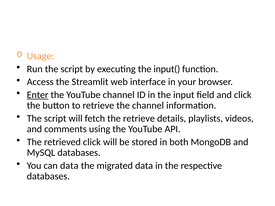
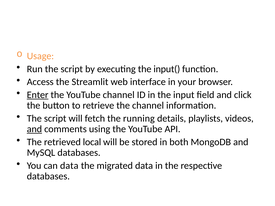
the retrieve: retrieve -> running (139, 119)
and underline: none -> present (34, 129)
retrieved click: click -> local (92, 142)
